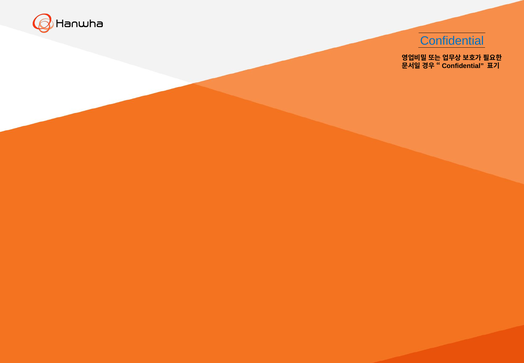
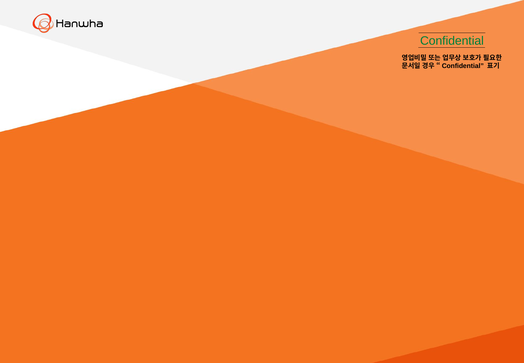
Confidential colour: blue -> green (452, 41)
